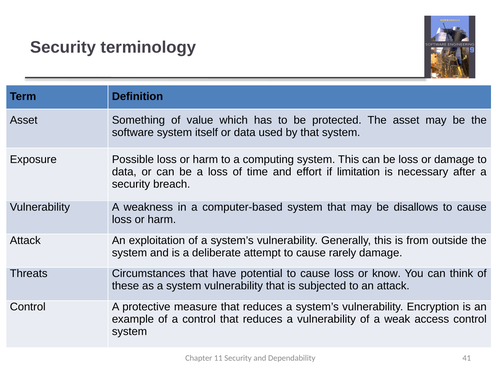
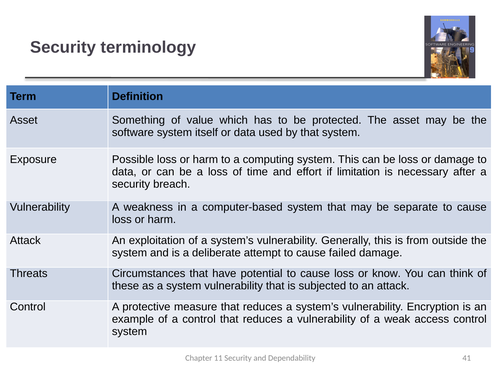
disallows: disallows -> separate (416, 208)
rarely: rarely -> failed (342, 253)
